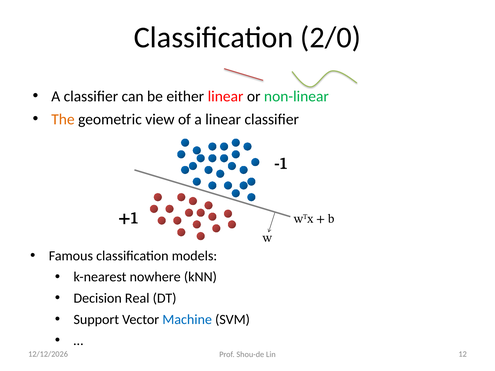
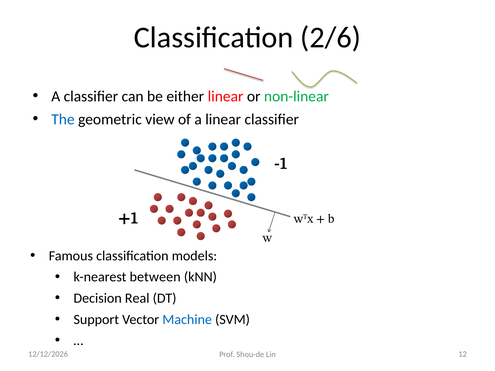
2/0: 2/0 -> 2/6 (331, 38)
The colour: orange -> blue (63, 119)
nowhere: nowhere -> between (155, 277)
